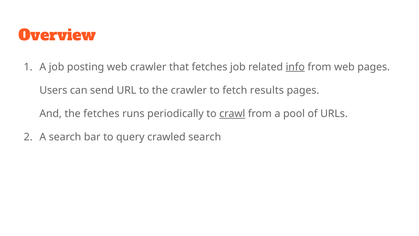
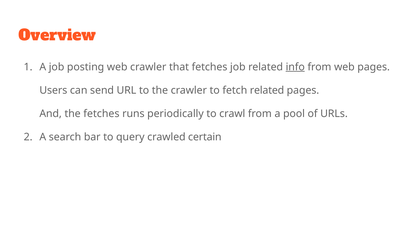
fetch results: results -> related (267, 90)
crawl underline: present -> none (232, 114)
crawled search: search -> certain (205, 137)
